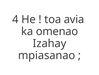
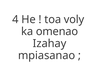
avia: avia -> voly (74, 19)
